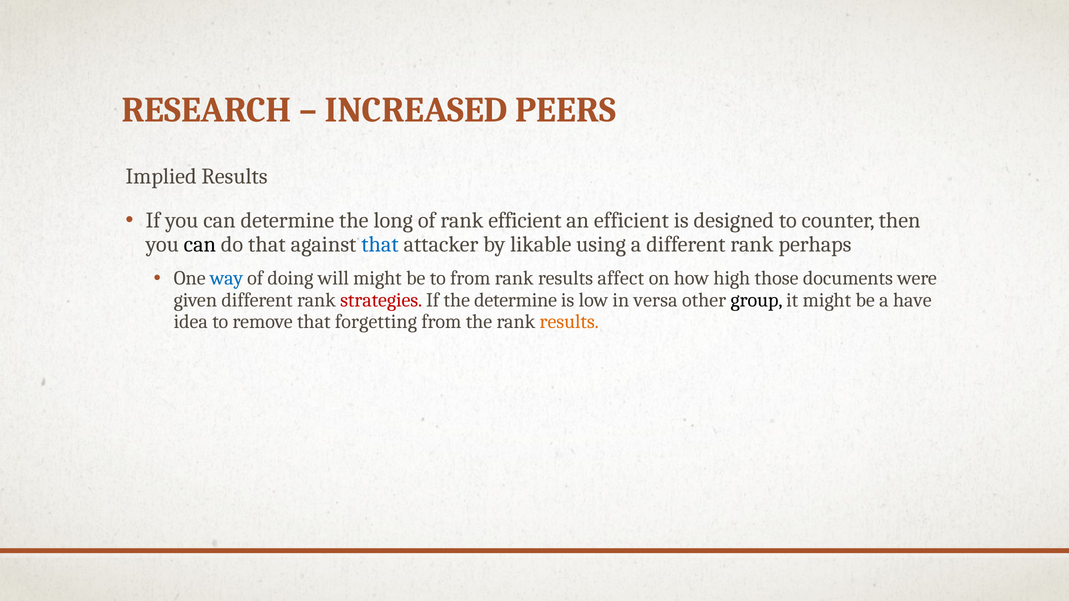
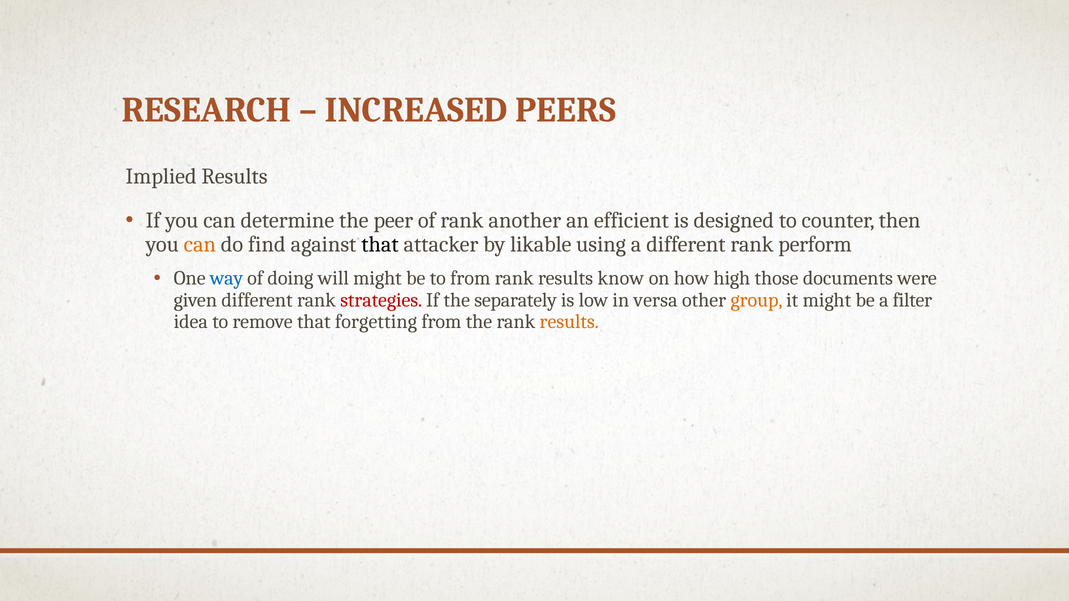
long: long -> peer (393, 220)
rank efficient: efficient -> another (525, 220)
can colour: black -> orange (200, 244)
do that: that -> find (267, 244)
that colour: blue -> black (380, 244)
perhaps: perhaps -> perform (815, 244)
affect: affect -> know (621, 278)
the determine: determine -> separately (516, 300)
group colour: black -> orange (757, 300)
have: have -> filter (912, 300)
